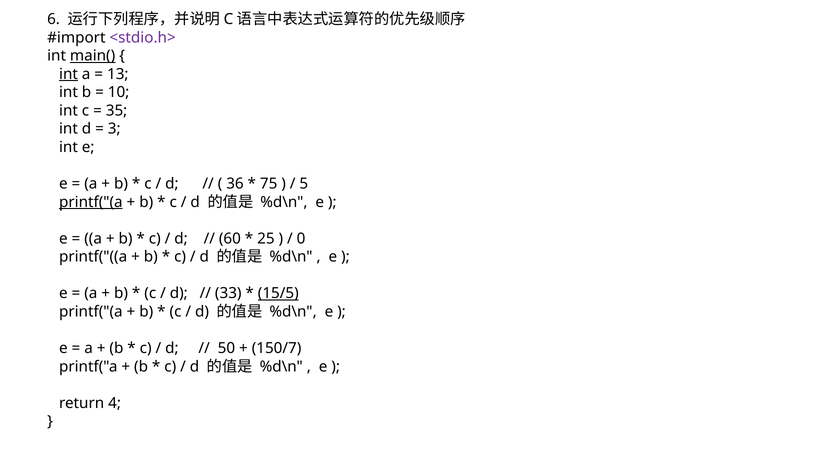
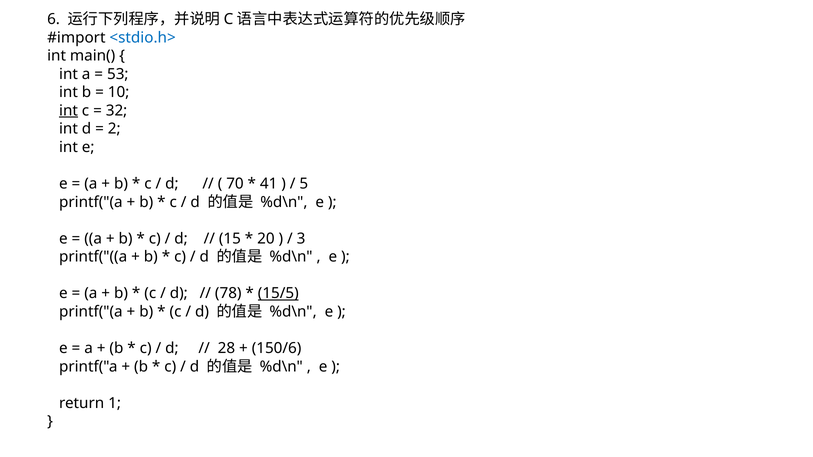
<stdio.h> colour: purple -> blue (143, 38)
main( underline: present -> none (93, 56)
int underline: present -> none (69, 74)
13: 13 -> 53 (118, 74)
int underline: none -> present (69, 111)
35: 35 -> 32 (117, 111)
3: 3 -> 2 (114, 129)
36: 36 -> 70 (235, 184)
75: 75 -> 41 (269, 184)
printf("(a underline: present -> none (91, 202)
60: 60 -> 15 (230, 239)
25: 25 -> 20 (266, 239)
0: 0 -> 3 (301, 239)
33: 33 -> 78 (228, 294)
50: 50 -> 28 (226, 349)
150/7: 150/7 -> 150/6 (277, 349)
4: 4 -> 1 (115, 403)
